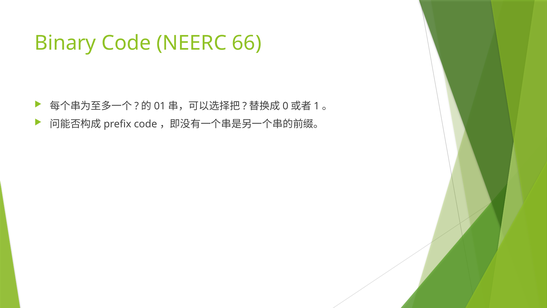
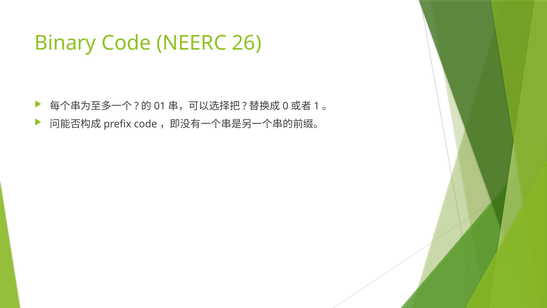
66: 66 -> 26 (247, 43)
